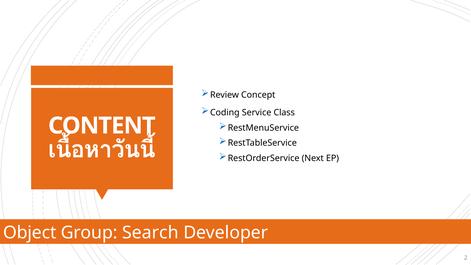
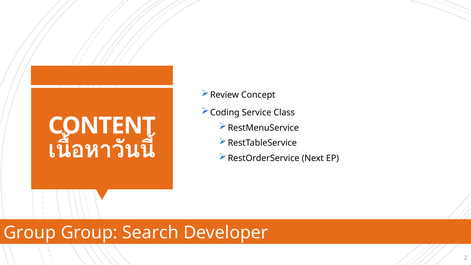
Object: Object -> Group (30, 233)
